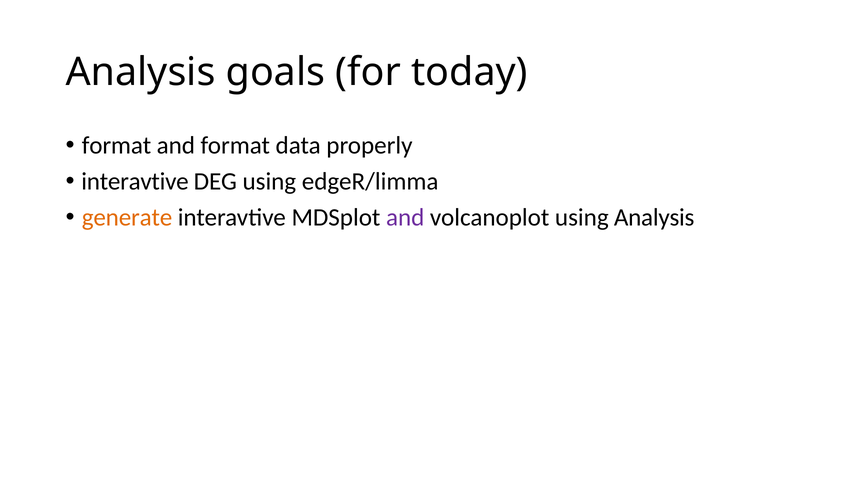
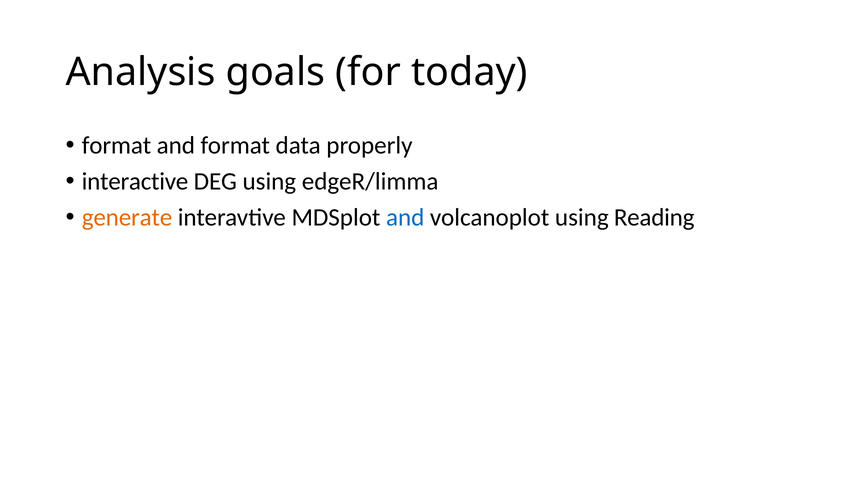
interavtive: interavtive -> interactive (135, 182)
and colour: purple -> blue (405, 218)
using Analysis: Analysis -> Reading (654, 218)
